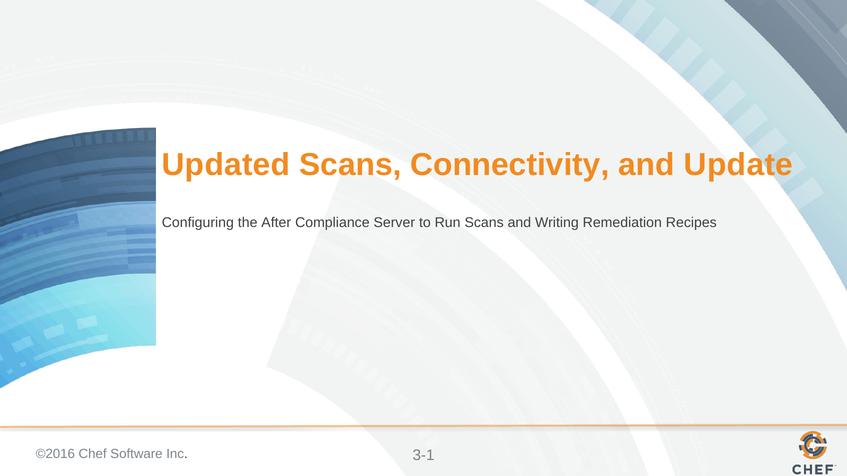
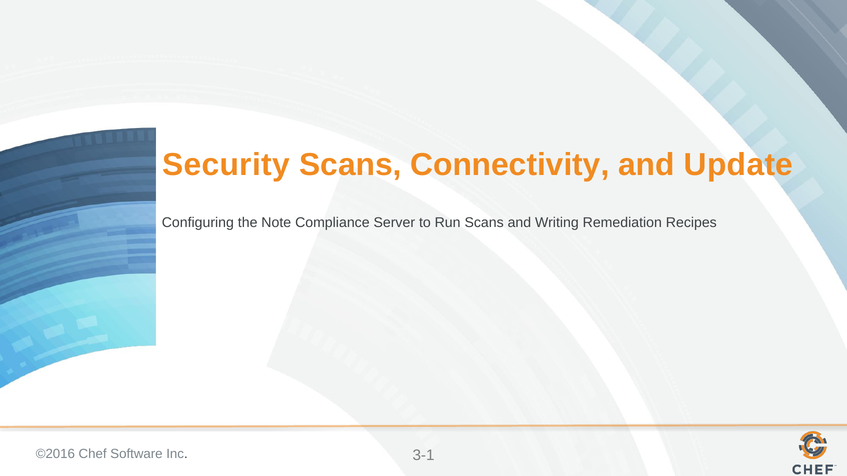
Updated: Updated -> Security (226, 165)
After: After -> Note (276, 223)
